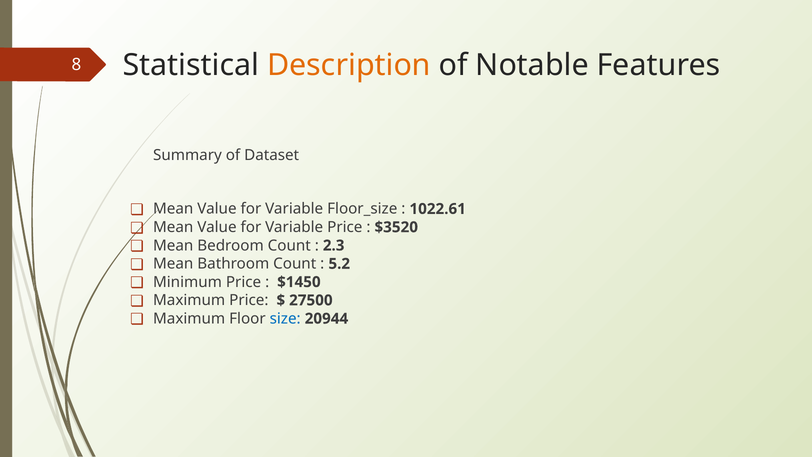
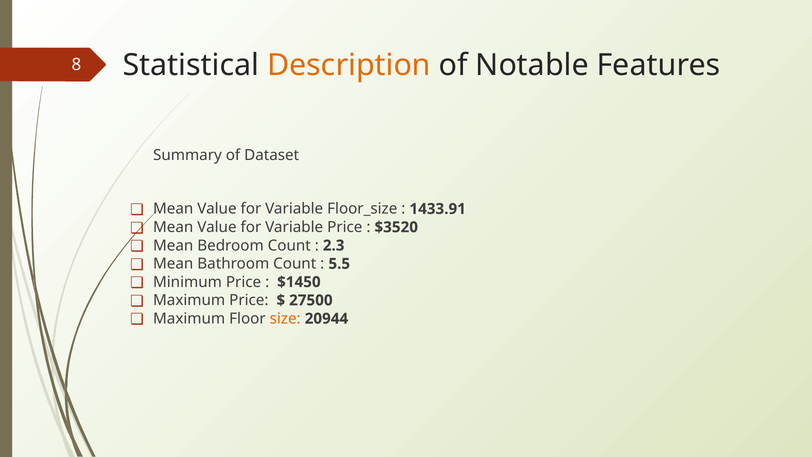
1022.61: 1022.61 -> 1433.91 (438, 209)
5.2: 5.2 -> 5.5 (339, 264)
size colour: blue -> orange (285, 318)
